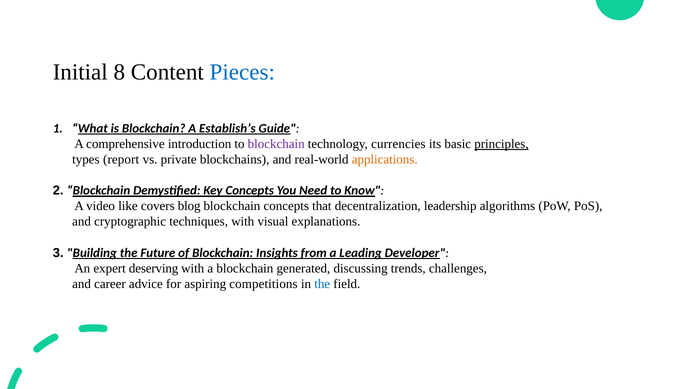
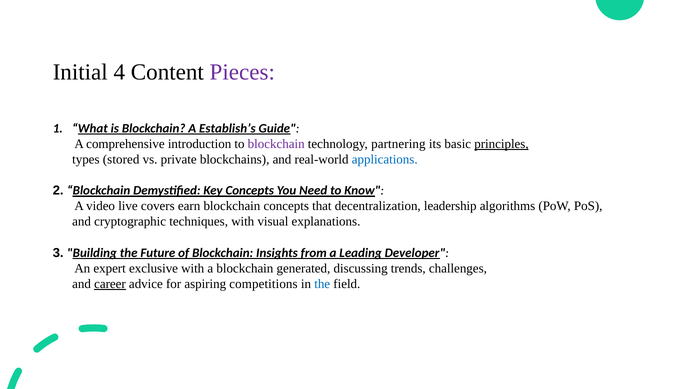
8: 8 -> 4 (119, 72)
Pieces colour: blue -> purple (242, 72)
currencies: currencies -> partnering (398, 144)
report: report -> stored (121, 160)
applications colour: orange -> blue (385, 160)
like: like -> live (128, 206)
blog: blog -> earn (189, 206)
deserving: deserving -> exclusive (154, 269)
career underline: none -> present (110, 284)
